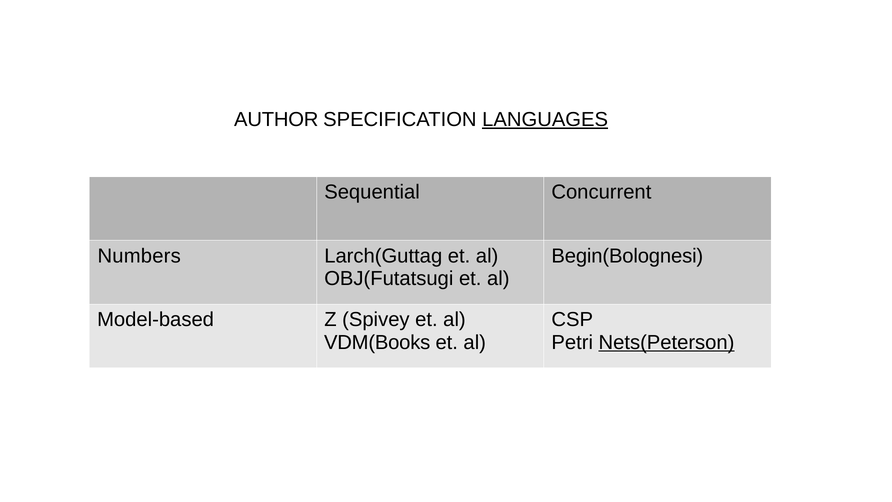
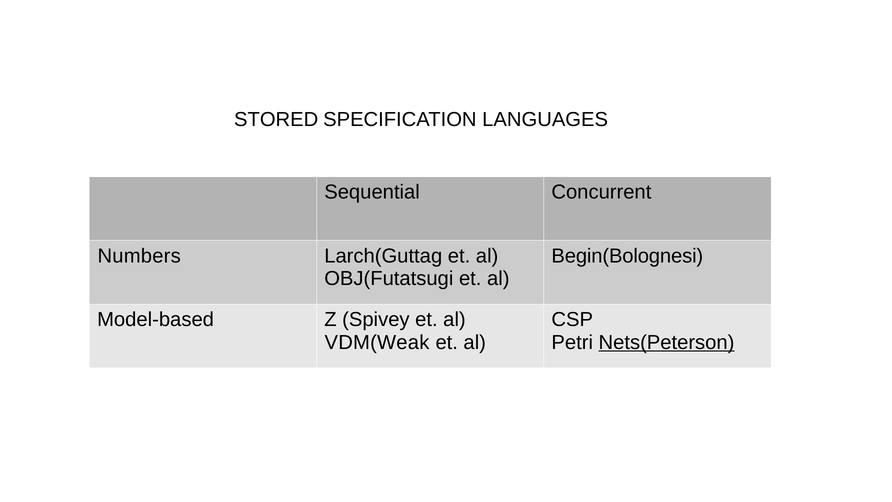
AUTHOR: AUTHOR -> STORED (276, 119)
LANGUAGES underline: present -> none (545, 119)
VDM(Books: VDM(Books -> VDM(Weak (377, 342)
